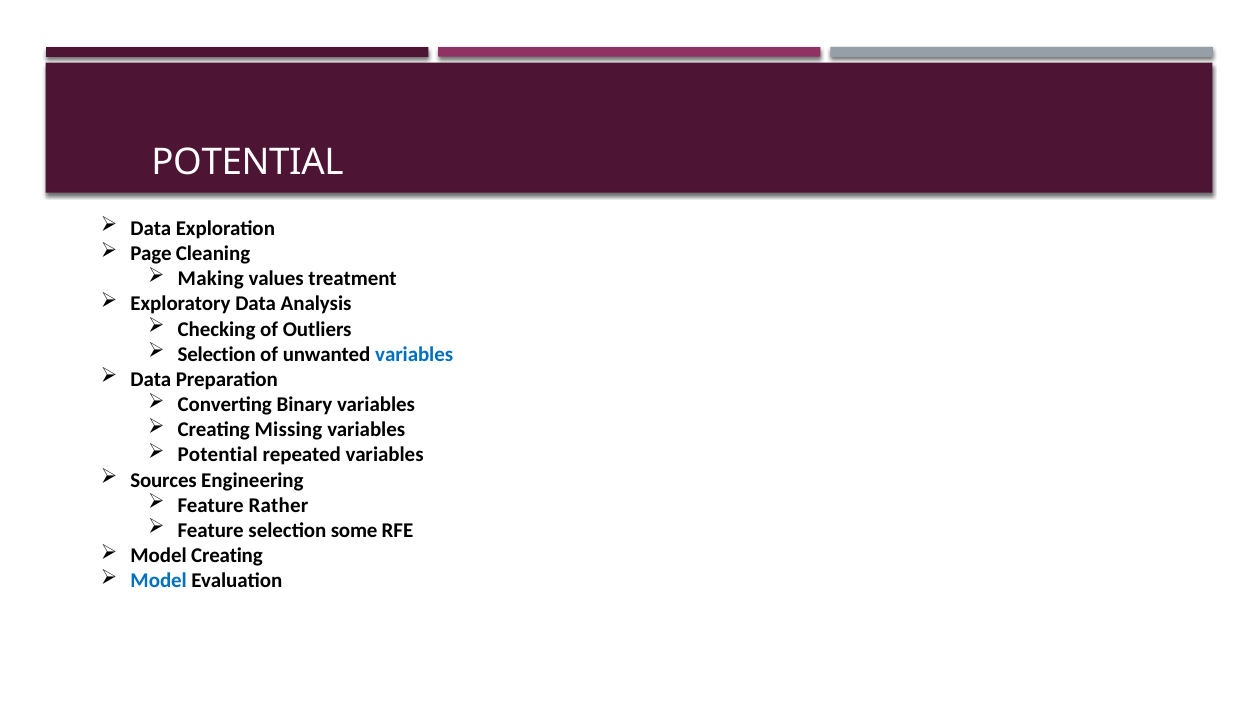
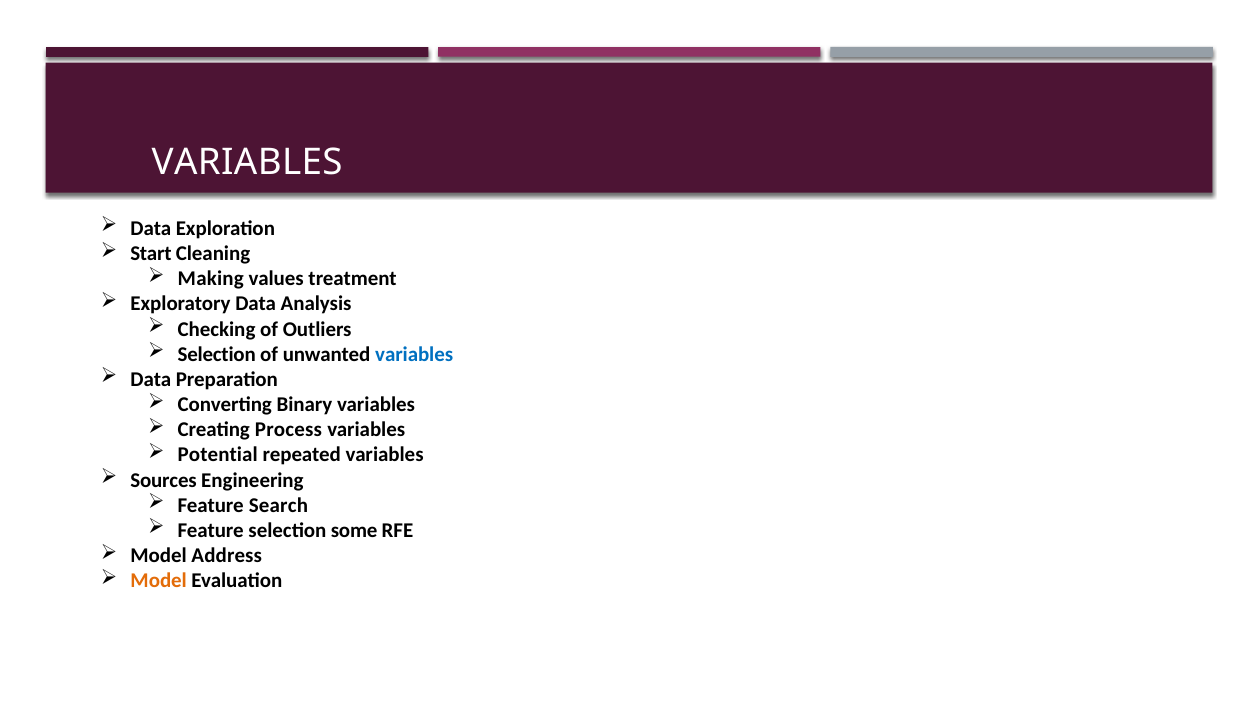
POTENTIAL: POTENTIAL -> VARIABLES (247, 163)
Page: Page -> Start (151, 254)
Missing: Missing -> Process (288, 430)
Rather: Rather -> Search (278, 505)
Model Creating: Creating -> Address (227, 556)
Model colour: blue -> orange (159, 581)
